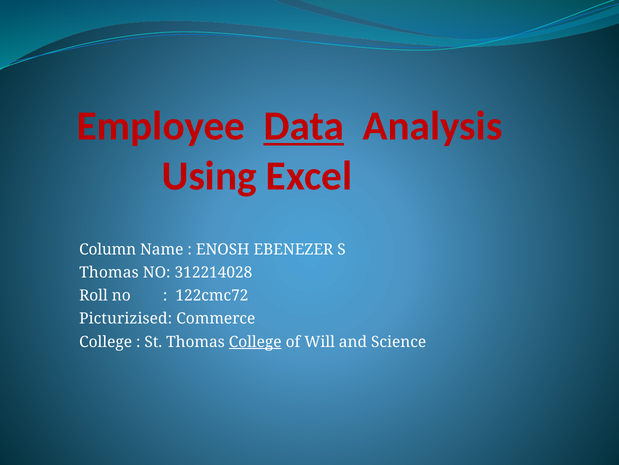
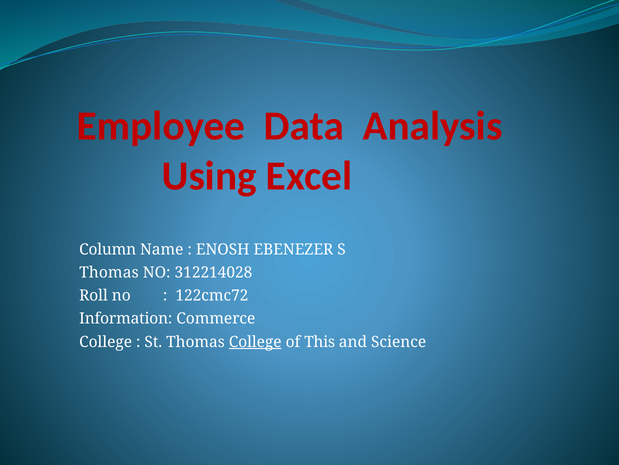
Data underline: present -> none (304, 126)
Picturizised: Picturizised -> Information (126, 318)
Will: Will -> This (320, 341)
